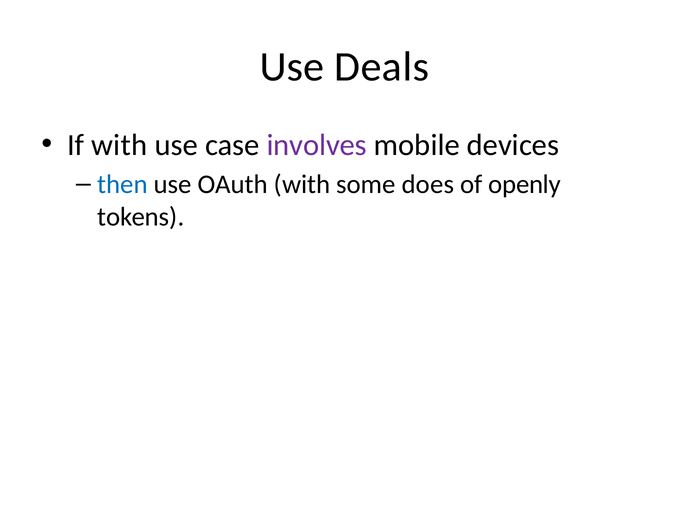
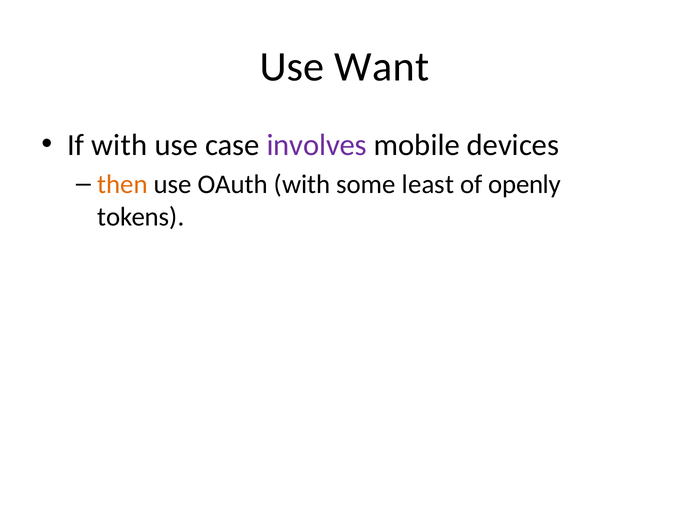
Deals: Deals -> Want (382, 67)
then colour: blue -> orange (123, 184)
does: does -> least (428, 184)
